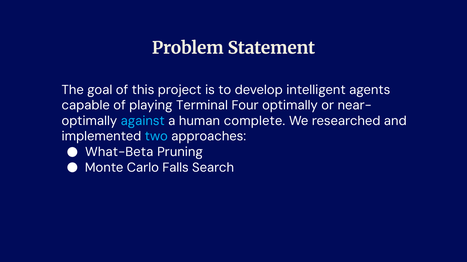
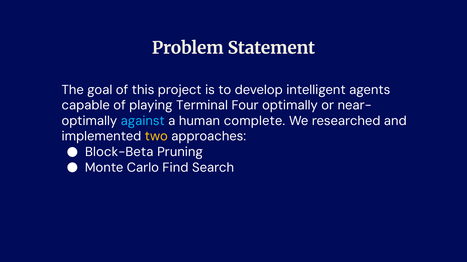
two colour: light blue -> yellow (156, 137)
What-Beta: What-Beta -> Block-Beta (119, 152)
Falls: Falls -> Find (175, 168)
